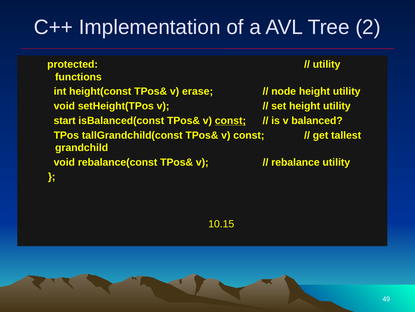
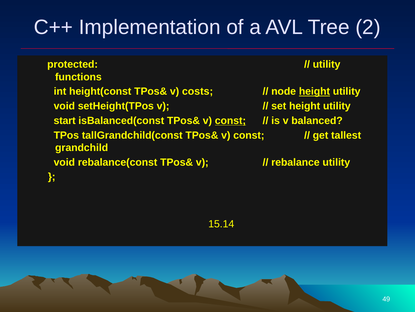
erase: erase -> costs (198, 91)
height underline: none -> present (314, 91)
10.15: 10.15 -> 15.14 (221, 223)
